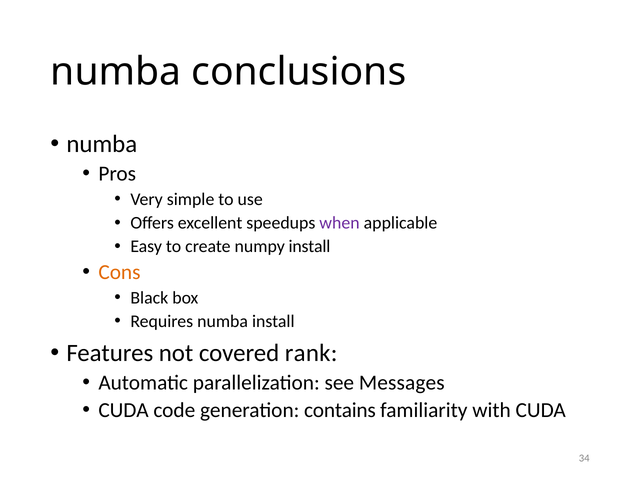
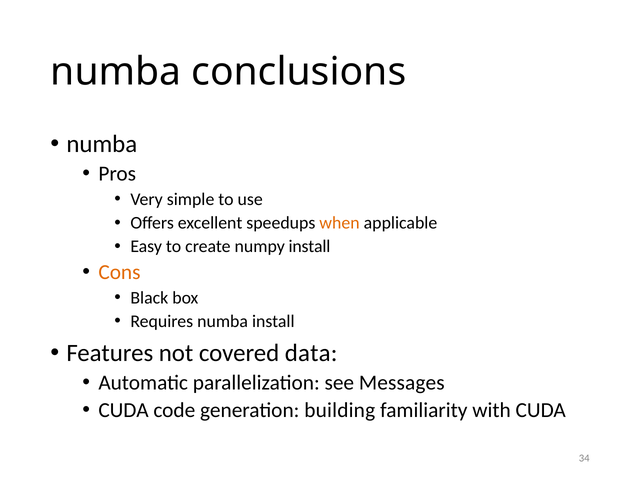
when colour: purple -> orange (339, 223)
rank: rank -> data (311, 353)
contains: contains -> building (340, 410)
